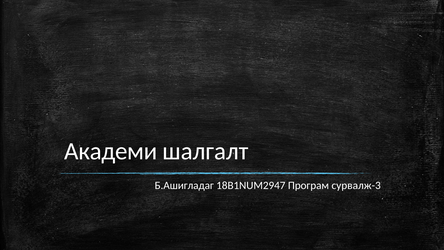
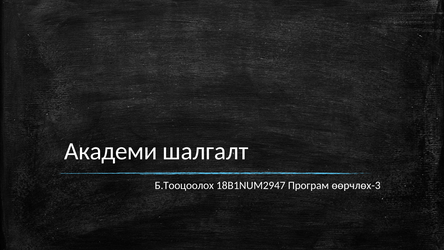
Б.Ашигладаг: Б.Ашигладаг -> Б.Тооцоолох (184, 185)
сурвалж-3: сурвалж-3 -> өөрчлөх-3 (356, 185)
